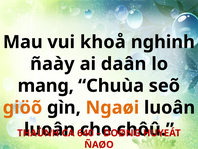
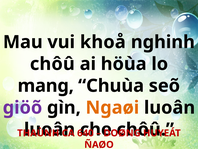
ñaày: ñaày -> chôû (52, 64)
daân: daân -> höùa (124, 64)
giöõ colour: orange -> purple (22, 107)
